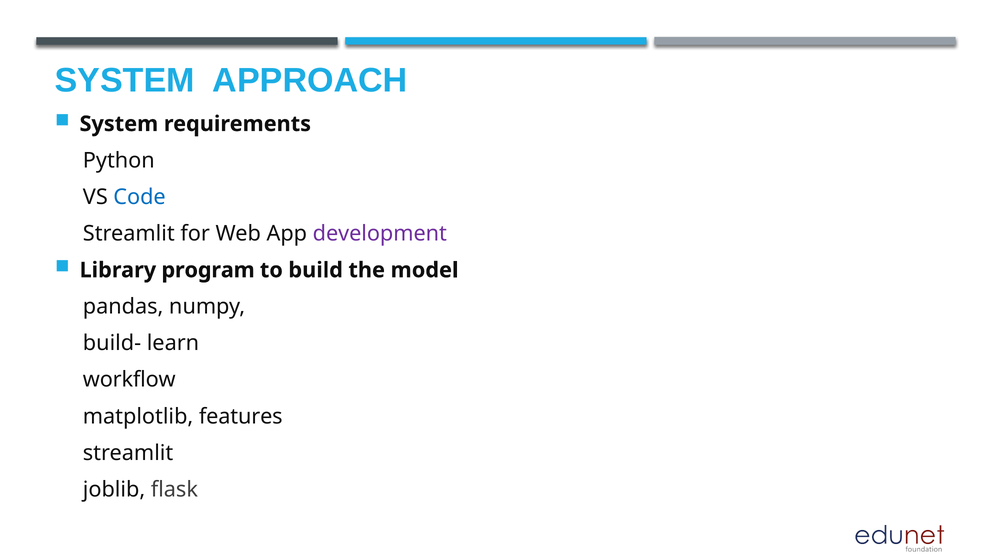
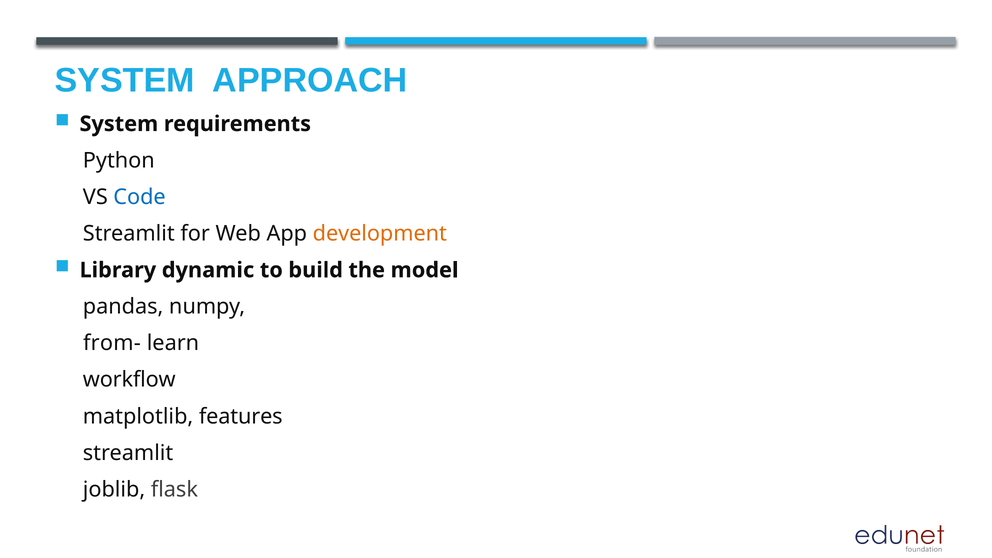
development colour: purple -> orange (380, 234)
program: program -> dynamic (208, 270)
build-: build- -> from- (112, 343)
